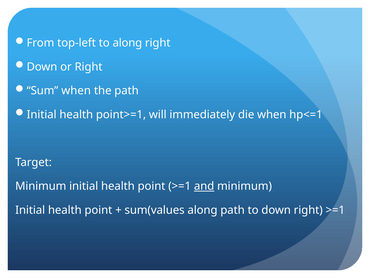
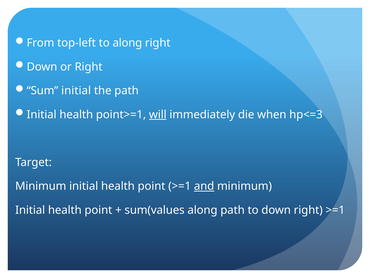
Sum when: when -> initial (76, 91)
will underline: none -> present (158, 114)
hp<=1: hp<=1 -> hp<=3 (306, 114)
